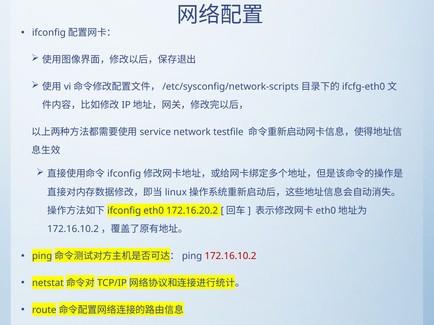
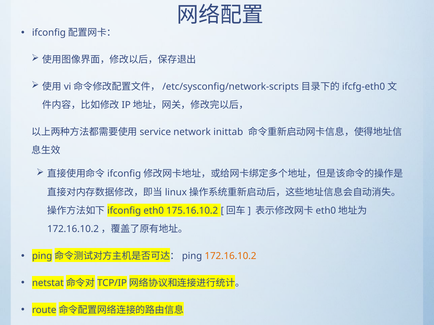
testfile: testfile -> inittab (228, 132)
172.16.20.2: 172.16.20.2 -> 175.16.10.2 (192, 211)
172.16.10.2 colour: red -> orange (230, 256)
